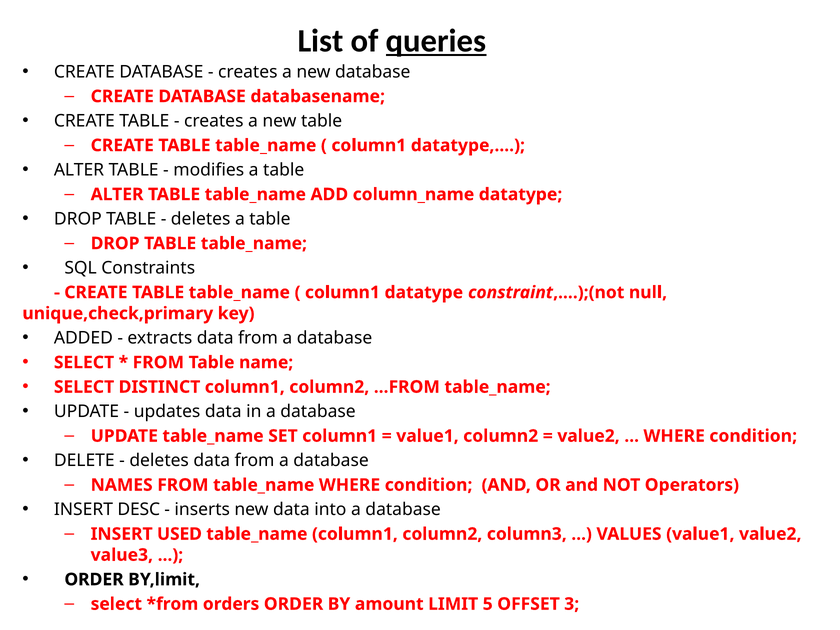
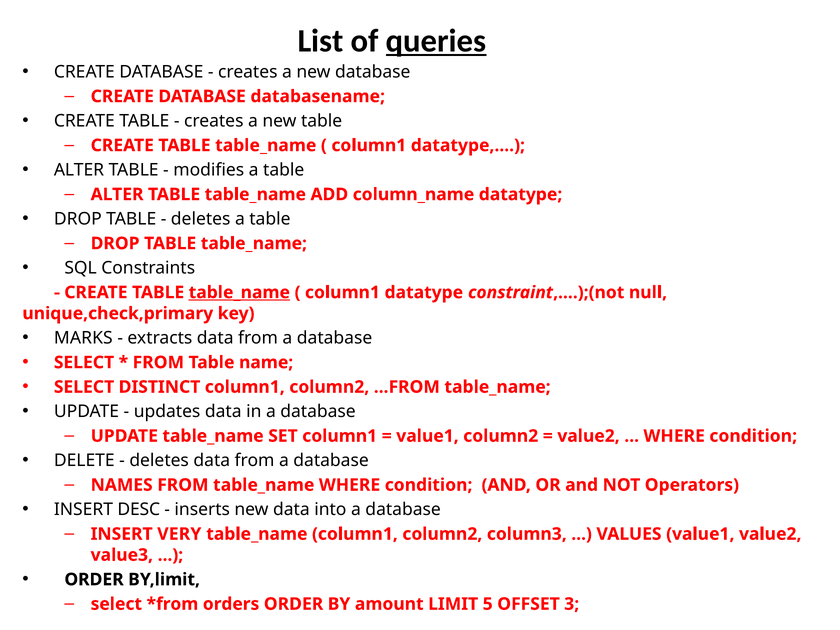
table_name underline: none -> present (239, 292)
ADDED: ADDED -> MARKS (83, 338)
USED: USED -> VERY (179, 534)
